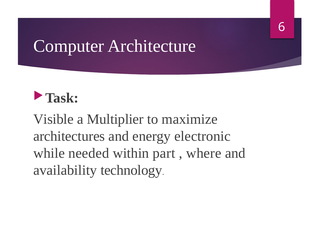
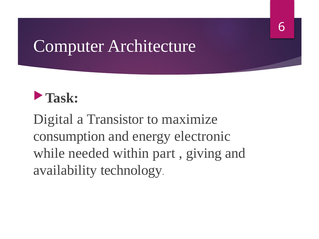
Visible: Visible -> Digital (53, 119)
Multiplier: Multiplier -> Transistor (115, 119)
architectures: architectures -> consumption (69, 136)
where: where -> giving (204, 153)
